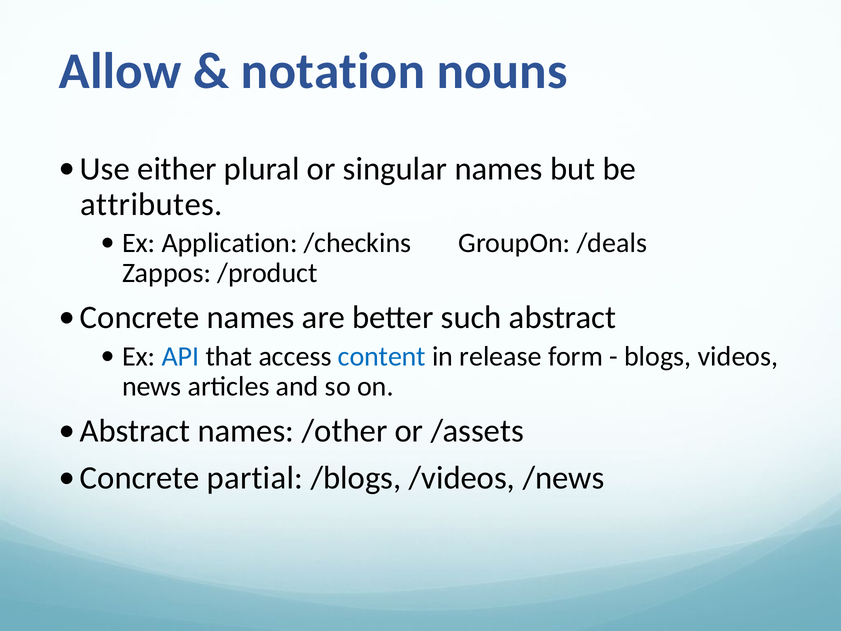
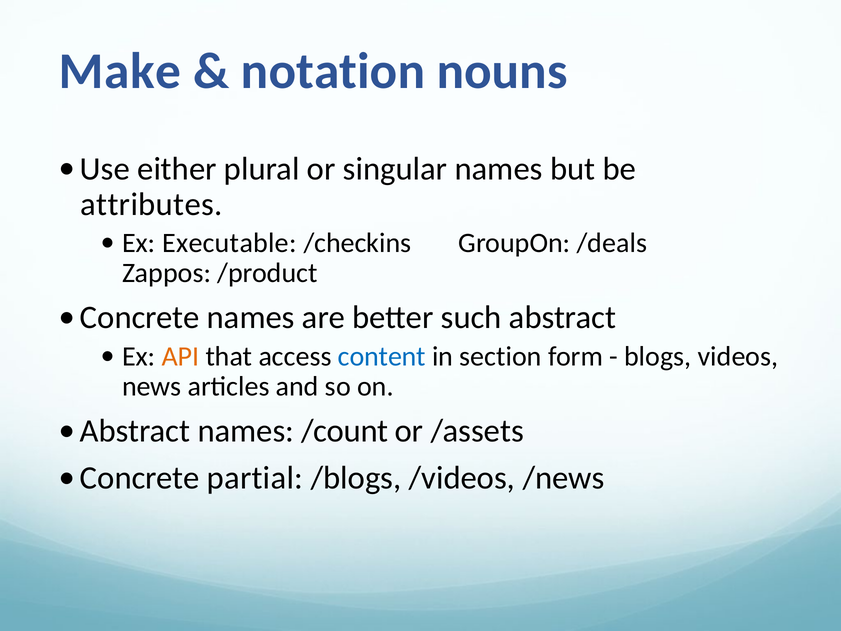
Allow: Allow -> Make (120, 71)
Application: Application -> Executable (229, 243)
API colour: blue -> orange (180, 356)
release: release -> section (501, 356)
/other: /other -> /count (345, 431)
